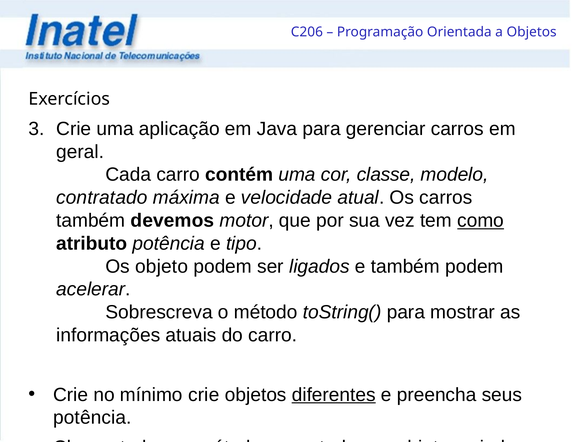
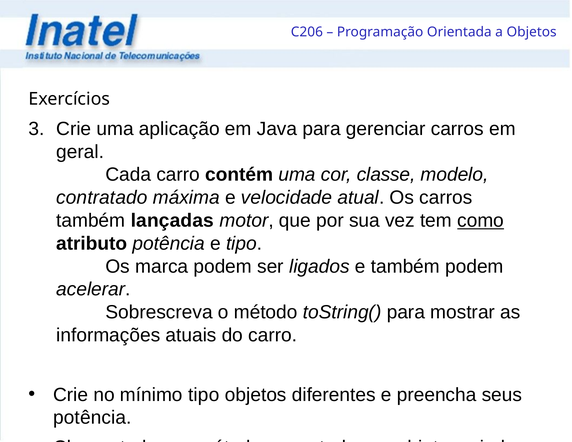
devemos: devemos -> lançadas (172, 221)
objeto: objeto -> marca (162, 267)
mínimo crie: crie -> tipo (204, 395)
diferentes underline: present -> none (334, 395)
